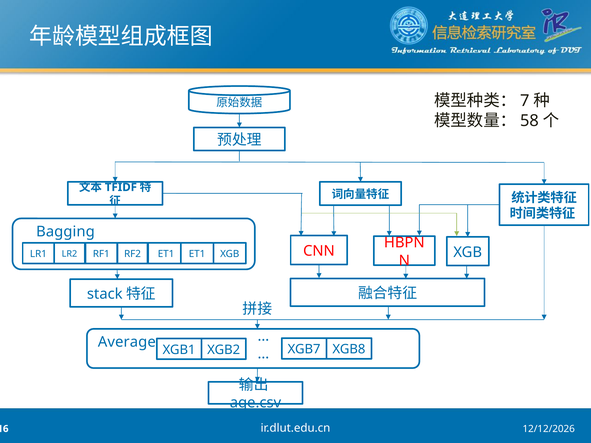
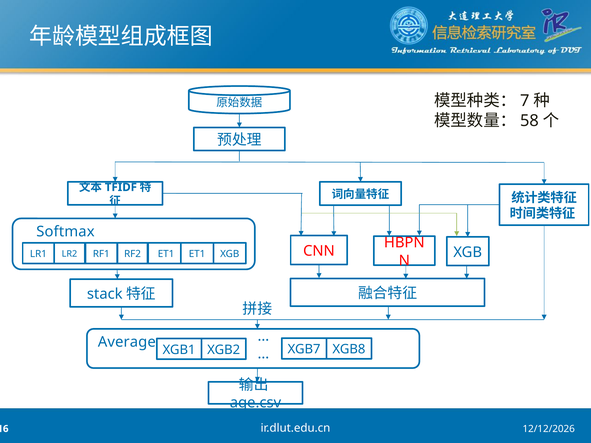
Bagging: Bagging -> Softmax (65, 232)
